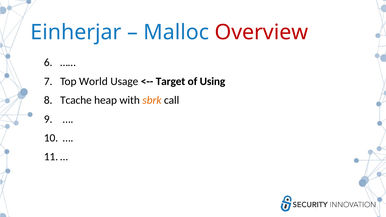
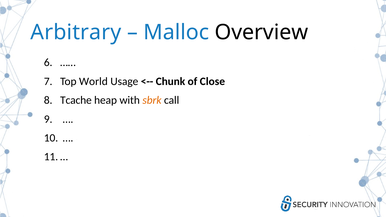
Einherjar: Einherjar -> Arbitrary (76, 32)
Overview colour: red -> black (261, 32)
Target: Target -> Chunk (170, 81)
Using: Using -> Close (212, 81)
